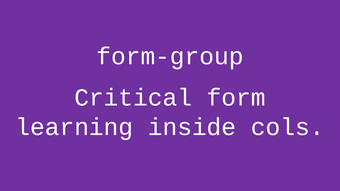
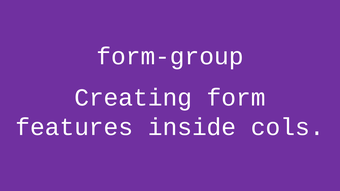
Critical: Critical -> Creating (133, 98)
learning: learning -> features (74, 127)
